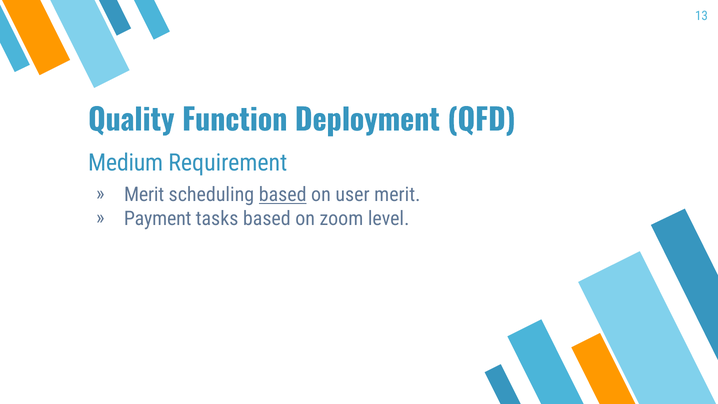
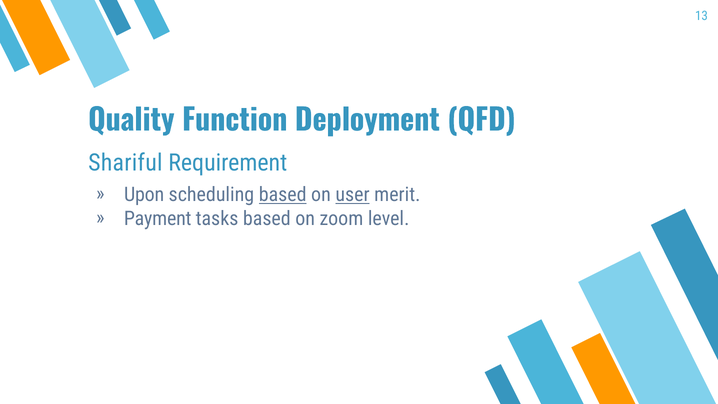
Medium: Medium -> Shariful (125, 163)
Merit: Merit -> Upon (144, 195)
user underline: none -> present (353, 195)
